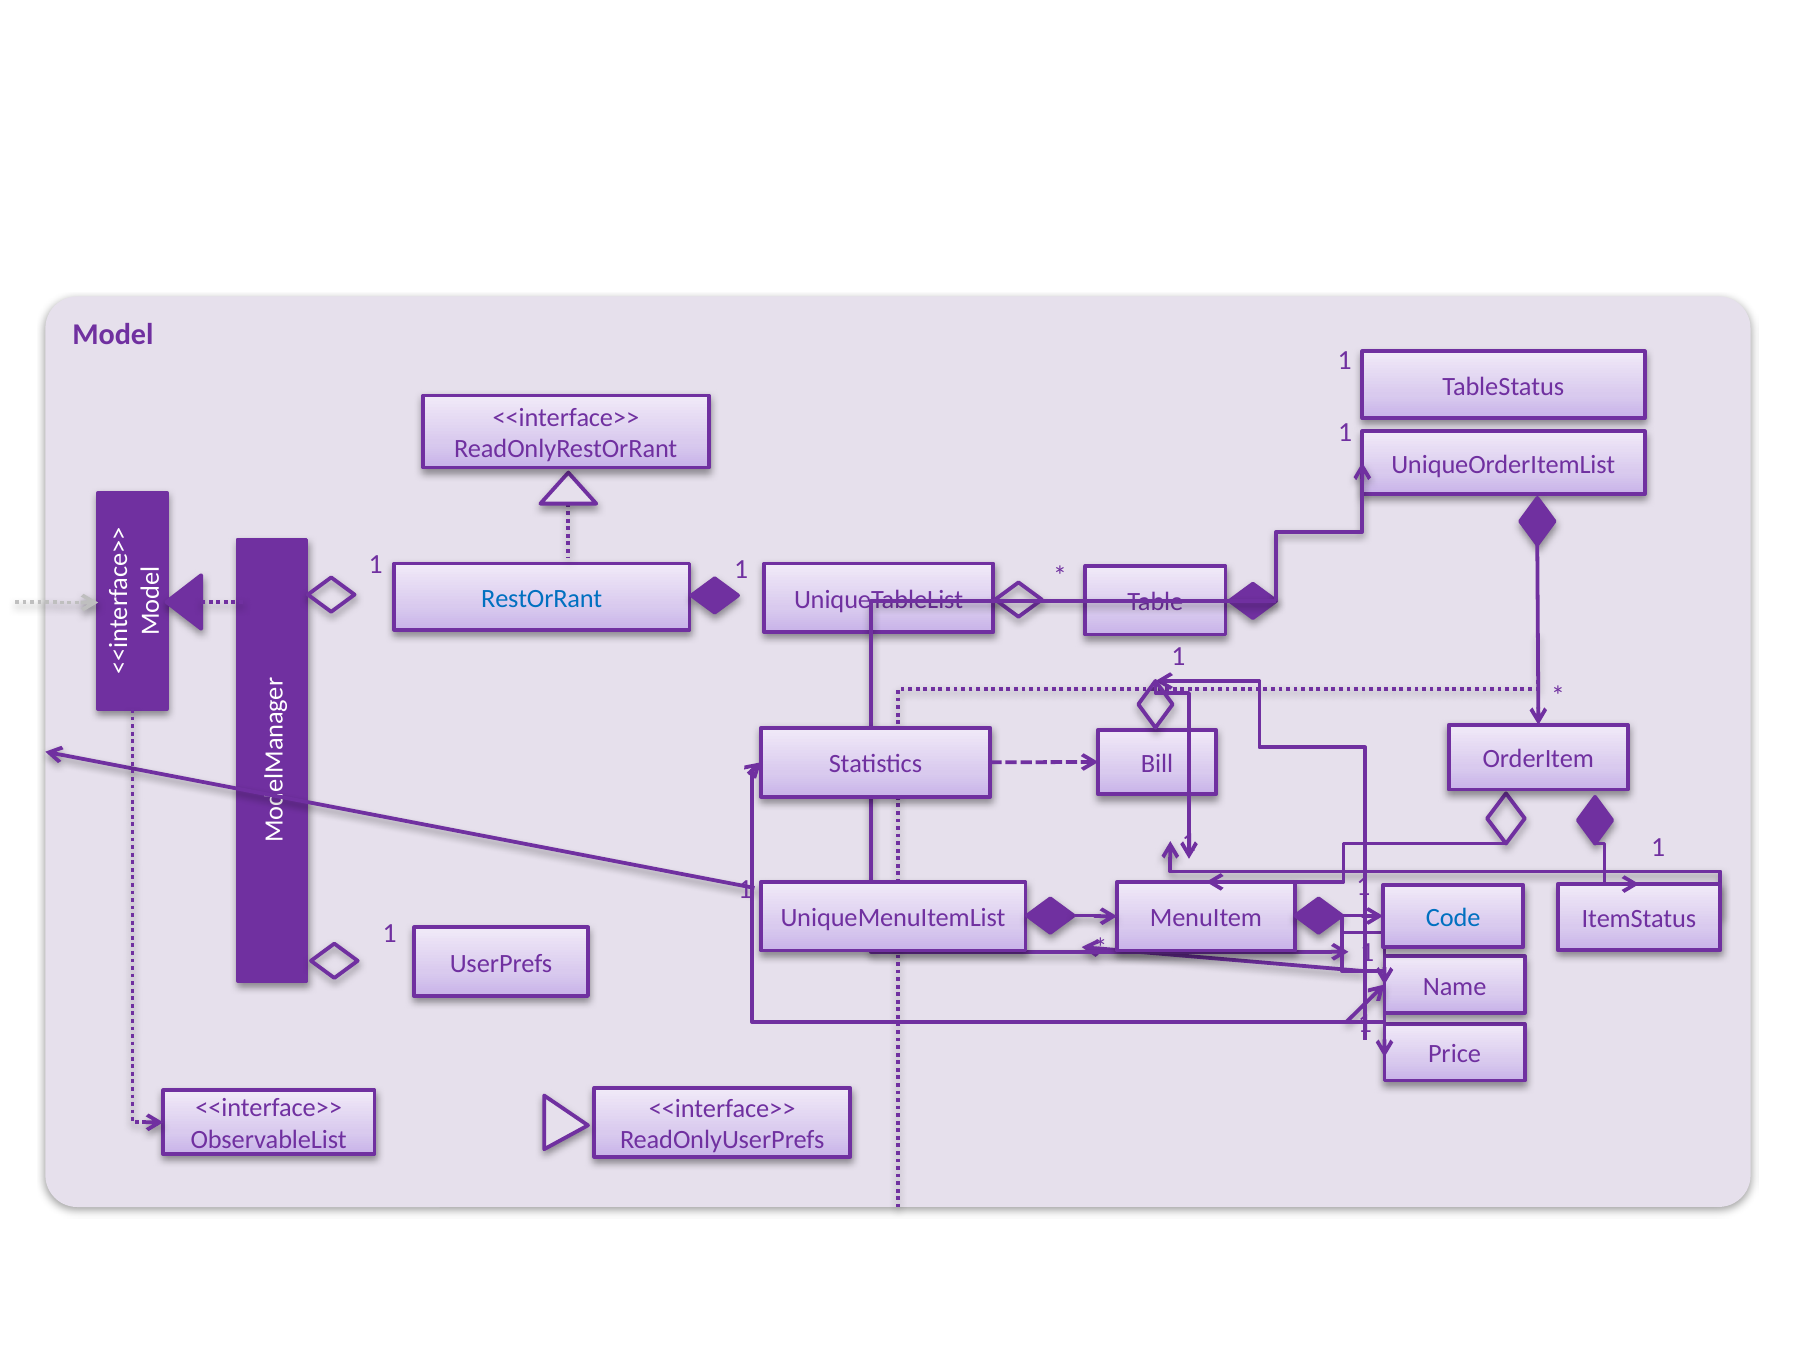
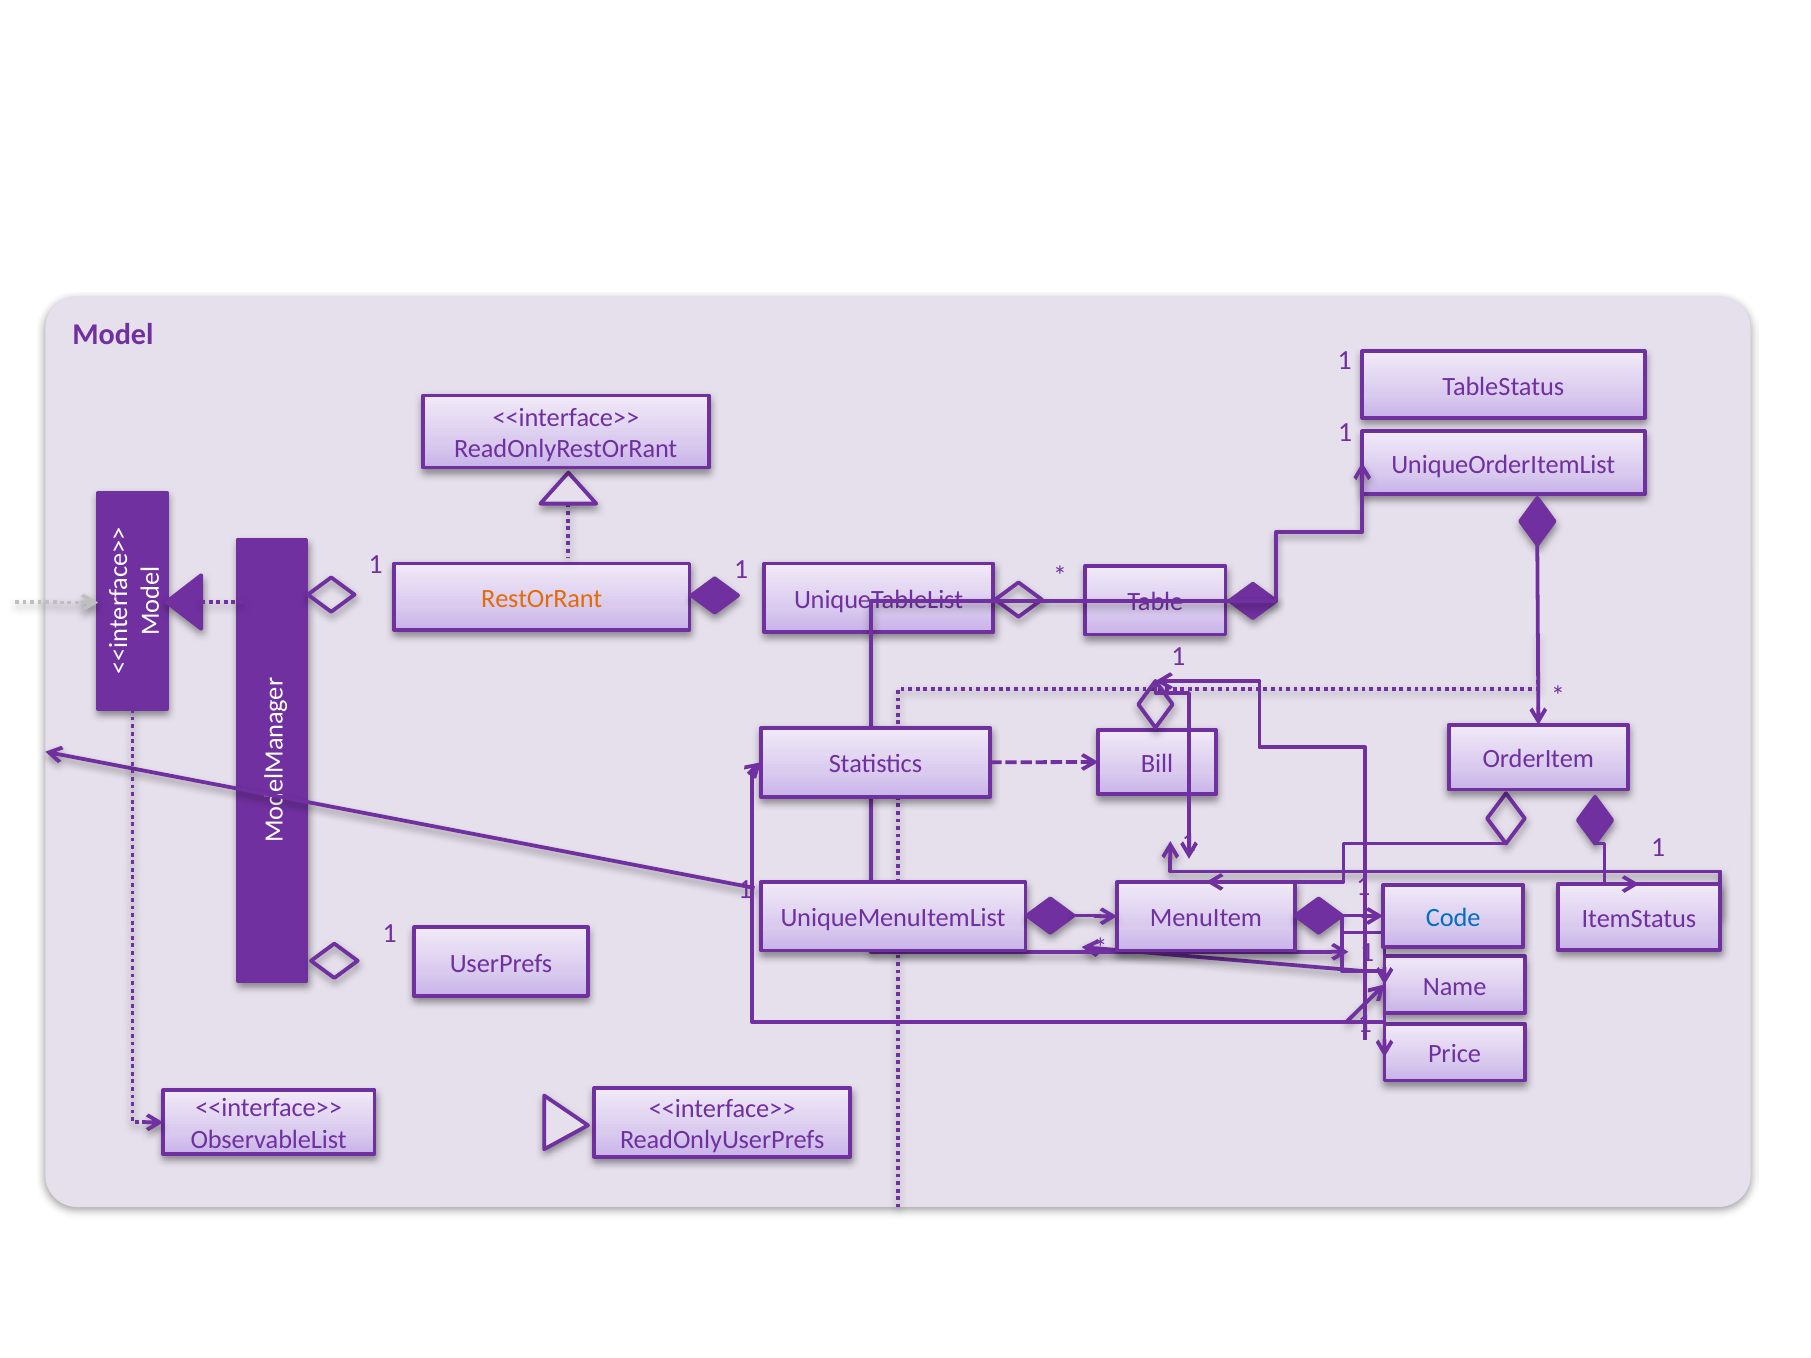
RestOrRant colour: blue -> orange (542, 599)
